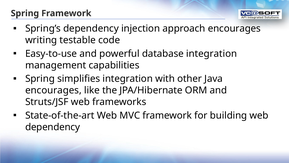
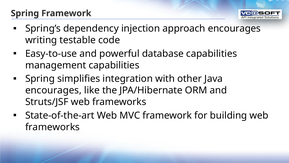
database integration: integration -> capabilities (212, 54)
dependency: dependency -> frameworks (53, 127)
